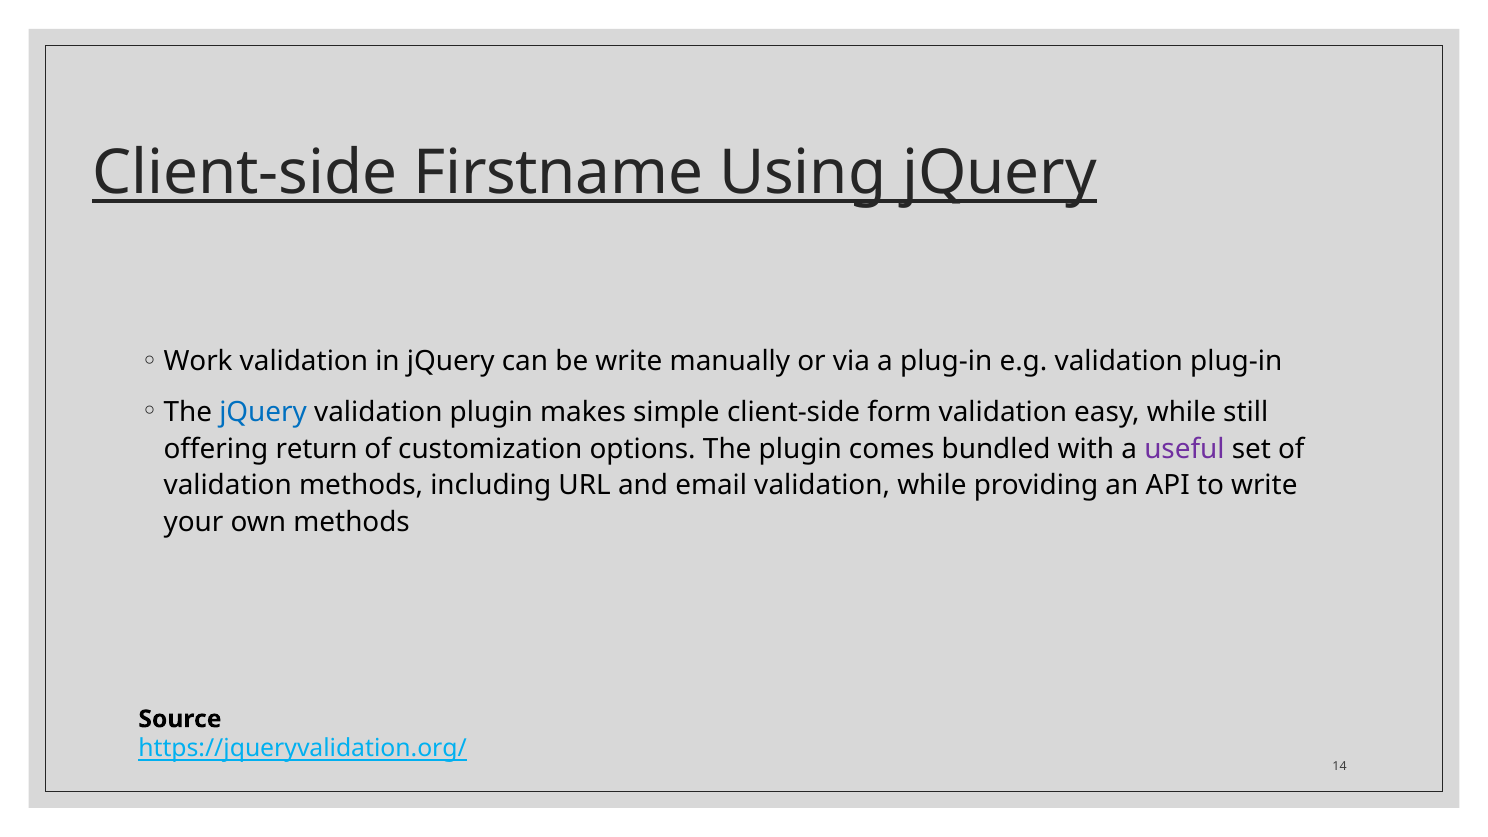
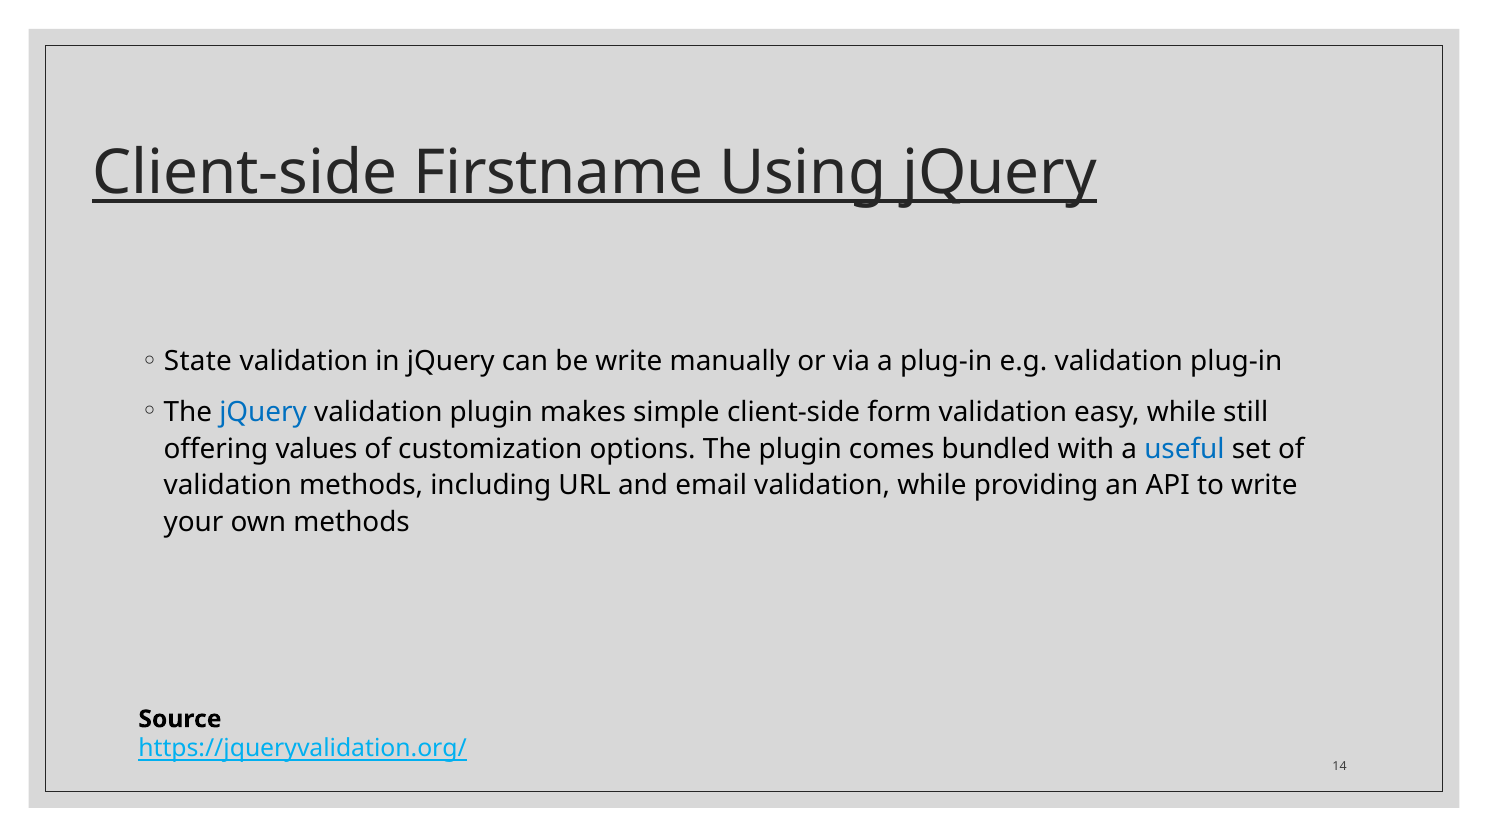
Work: Work -> State (198, 361)
return: return -> values (317, 449)
useful colour: purple -> blue (1184, 449)
